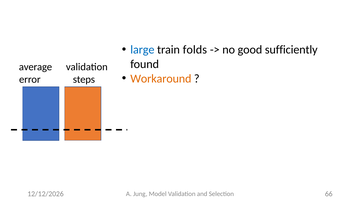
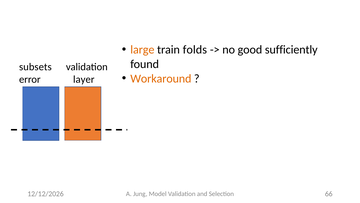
large colour: blue -> orange (142, 50)
average: average -> subsets (35, 67)
steps: steps -> layer (84, 79)
